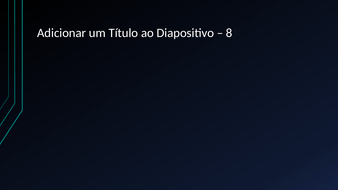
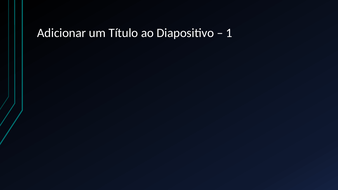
8: 8 -> 1 (229, 33)
